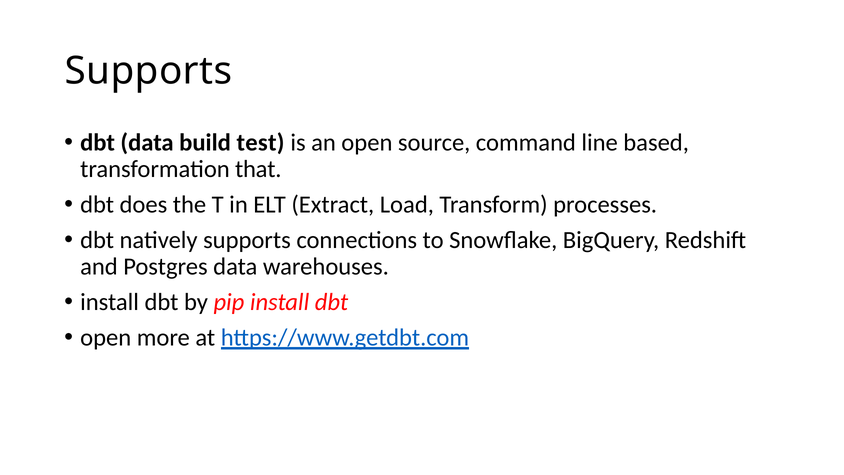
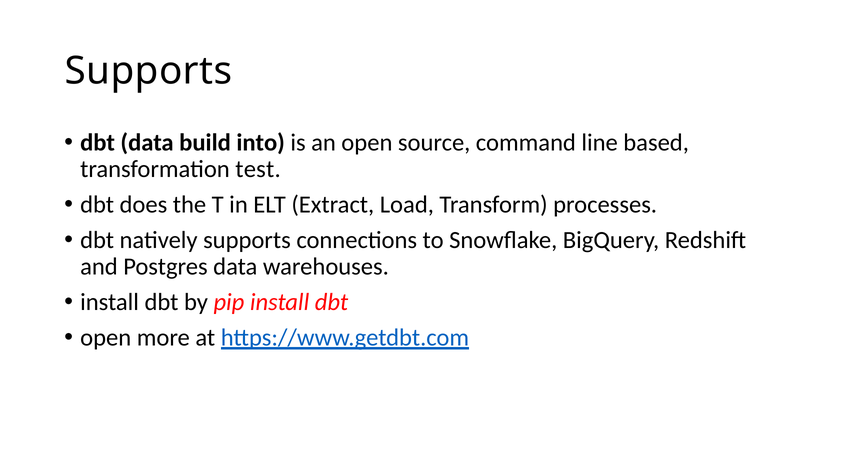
test: test -> into (261, 143)
that: that -> test (258, 169)
